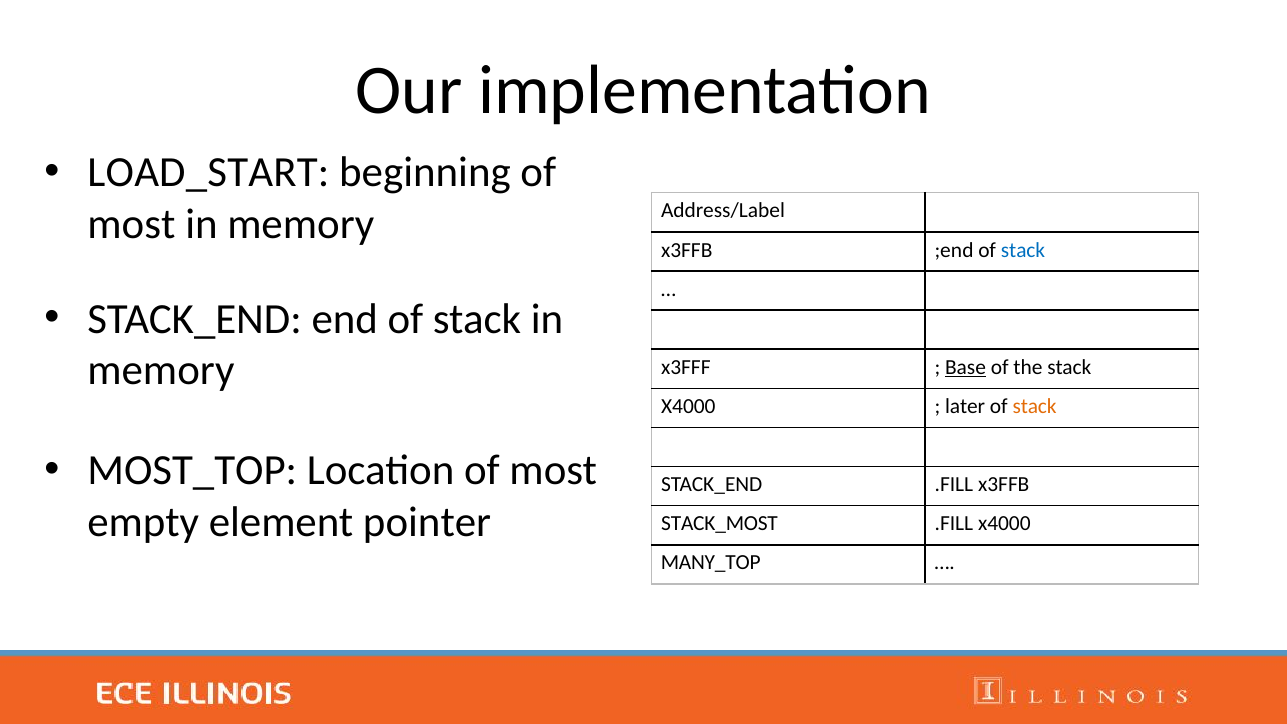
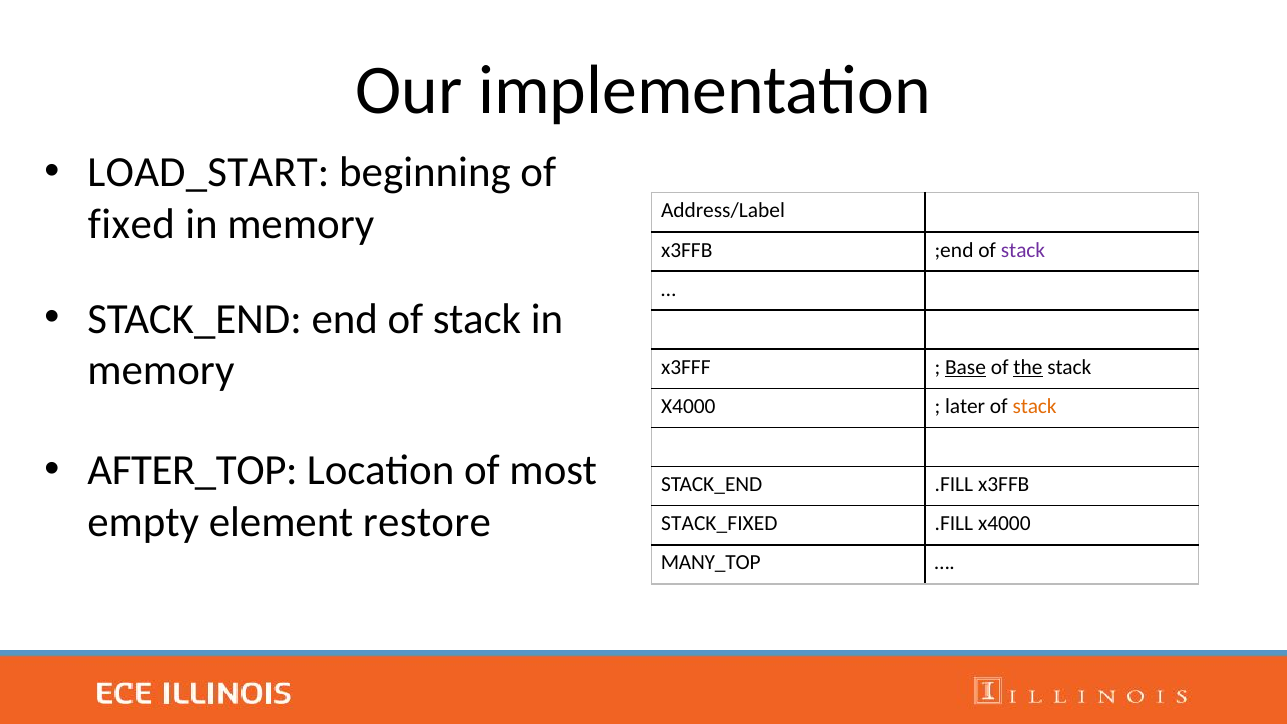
most: most -> fixed (131, 224)
stack colour: blue -> purple (1023, 250)
the underline: none -> present (1028, 367)
MOST_TOP: MOST_TOP -> AFTER_TOP (192, 471)
pointer: pointer -> restore (427, 522)
STACK_MOST: STACK_MOST -> STACK_FIXED (719, 524)
